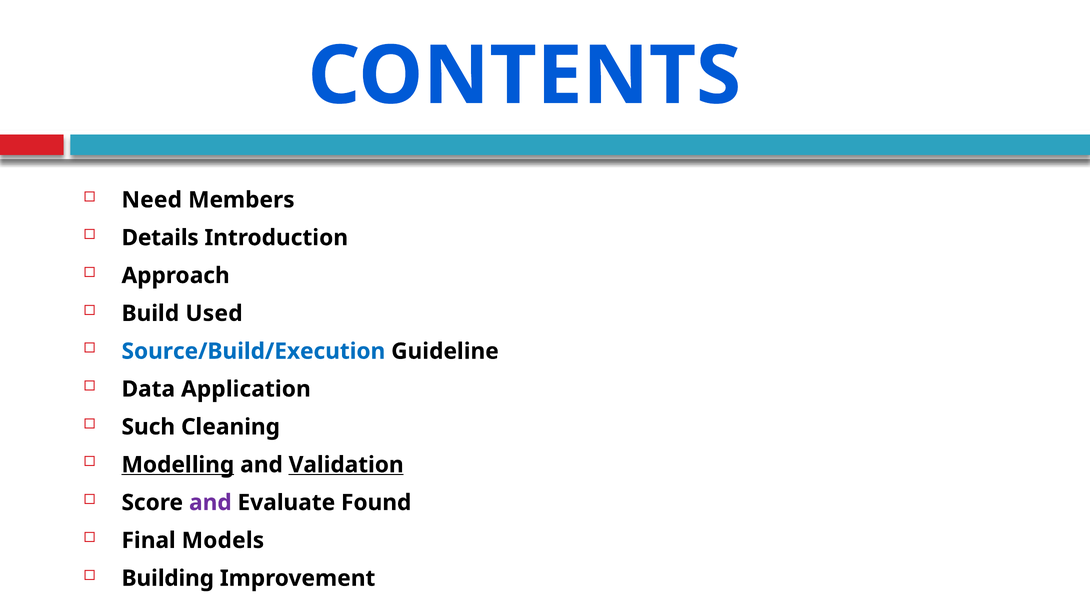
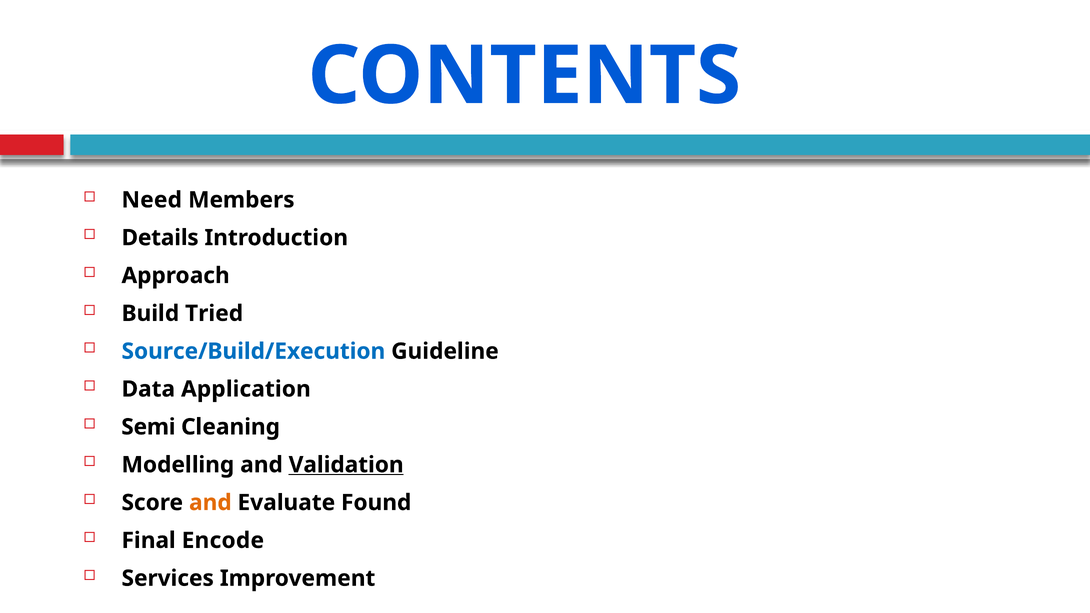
Used: Used -> Tried (214, 314)
Such: Such -> Semi (148, 427)
Modelling underline: present -> none (178, 465)
and colour: purple -> orange (210, 503)
Models: Models -> Encode (223, 541)
Building: Building -> Services (168, 578)
